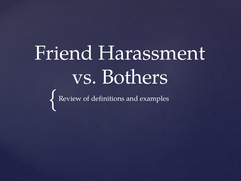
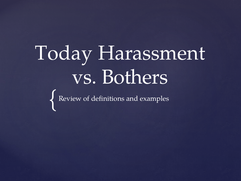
Friend: Friend -> Today (64, 53)
